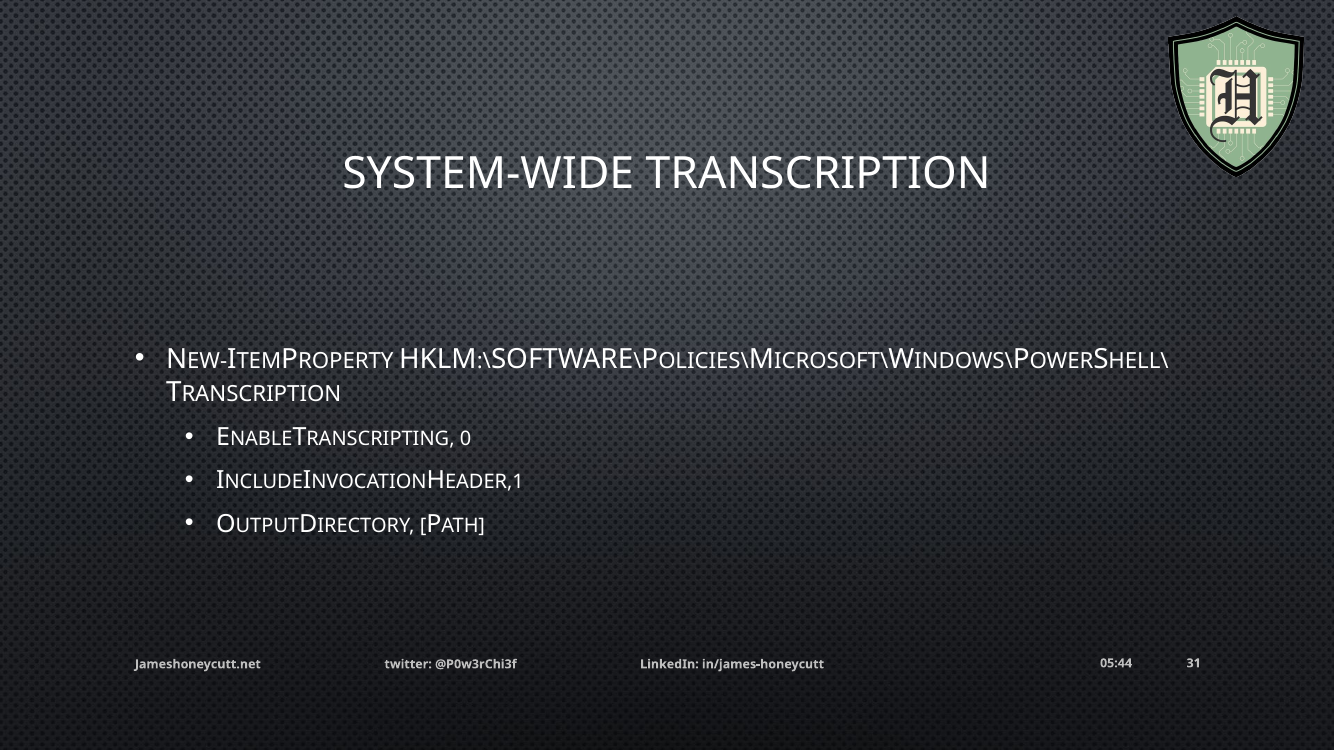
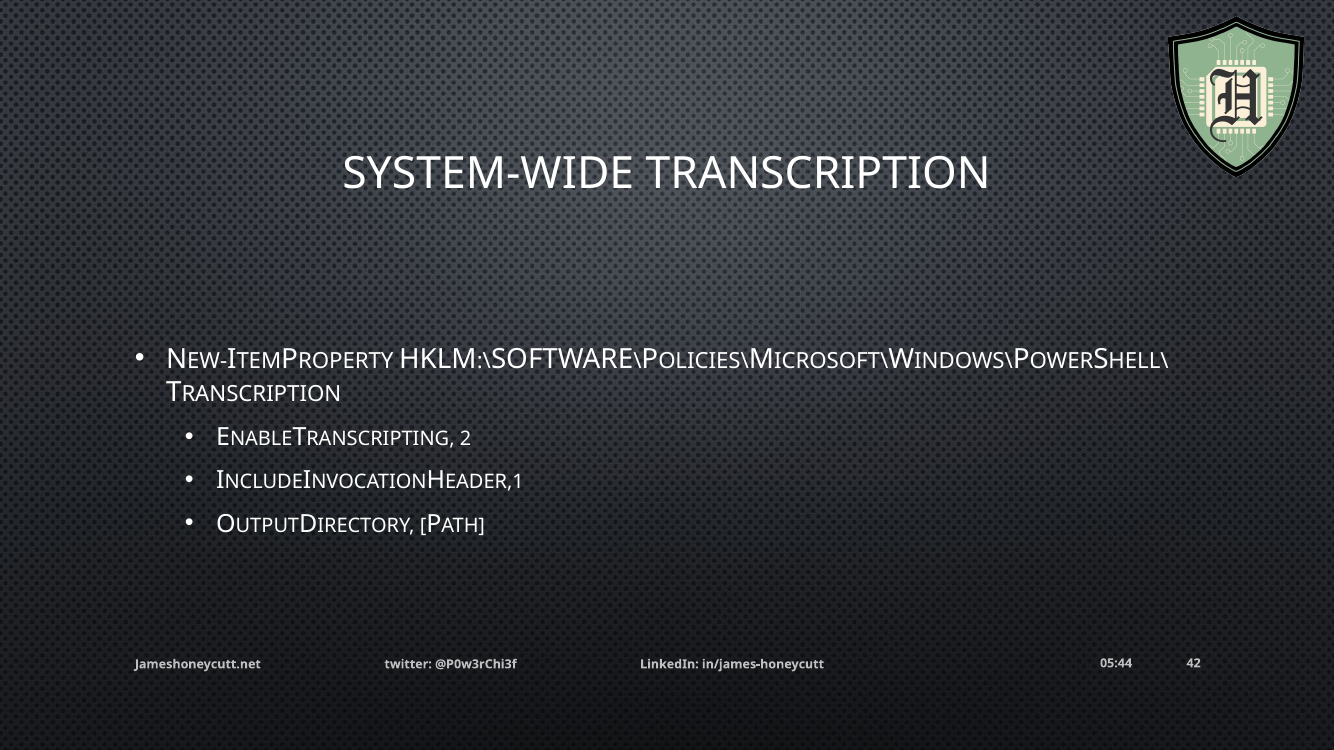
0: 0 -> 2 (466, 439)
31: 31 -> 42 (1194, 664)
